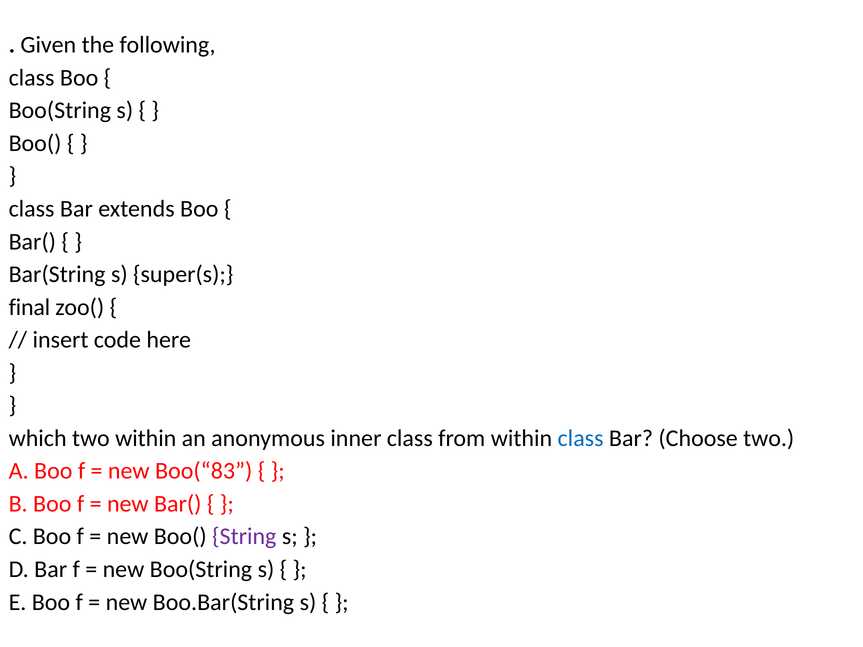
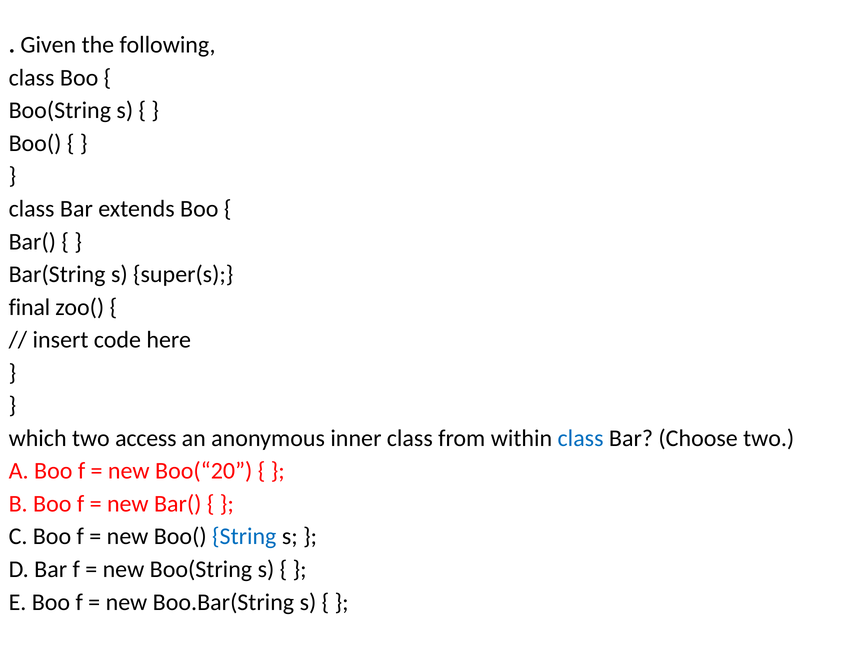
two within: within -> access (146, 438)
Boo(“83: Boo(“83 -> Boo(“20 (204, 471)
String colour: purple -> blue (244, 537)
